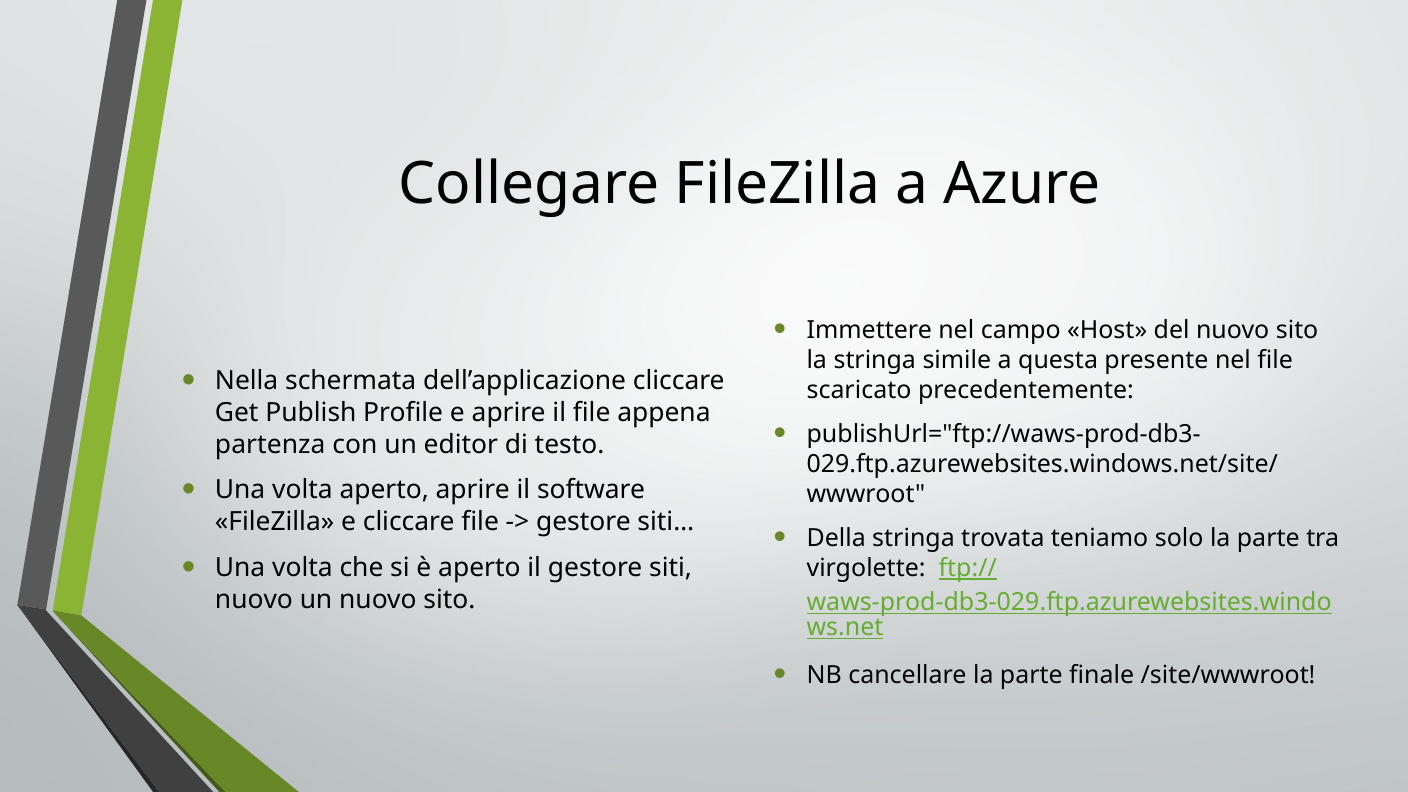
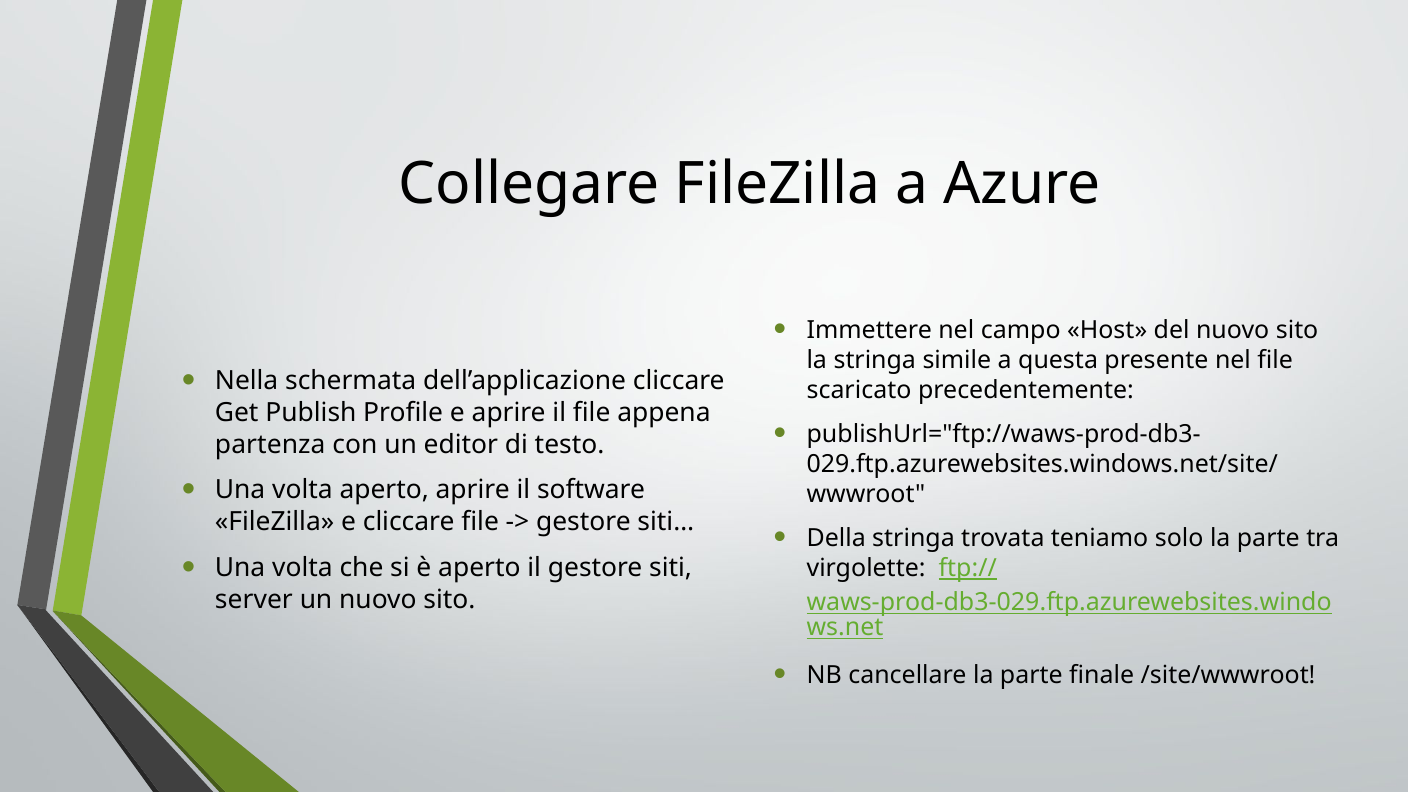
nuovo: nuovo -> server (254, 599)
